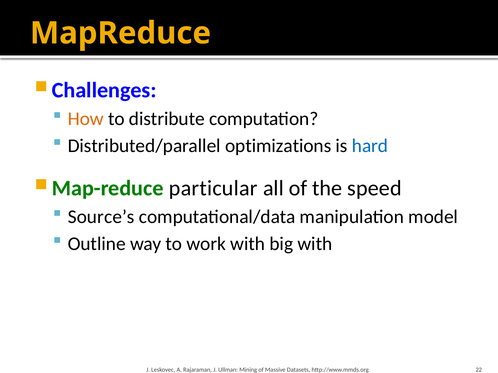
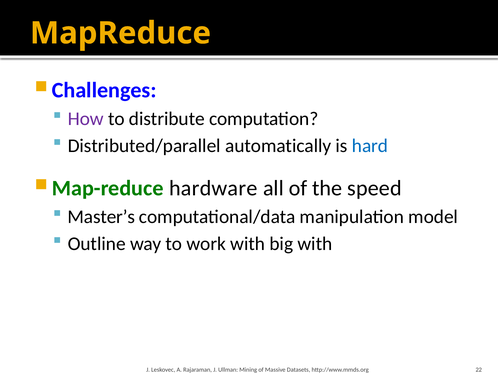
How colour: orange -> purple (86, 119)
optimizations: optimizations -> automatically (278, 146)
particular: particular -> hardware (213, 189)
Source’s: Source’s -> Master’s (101, 217)
